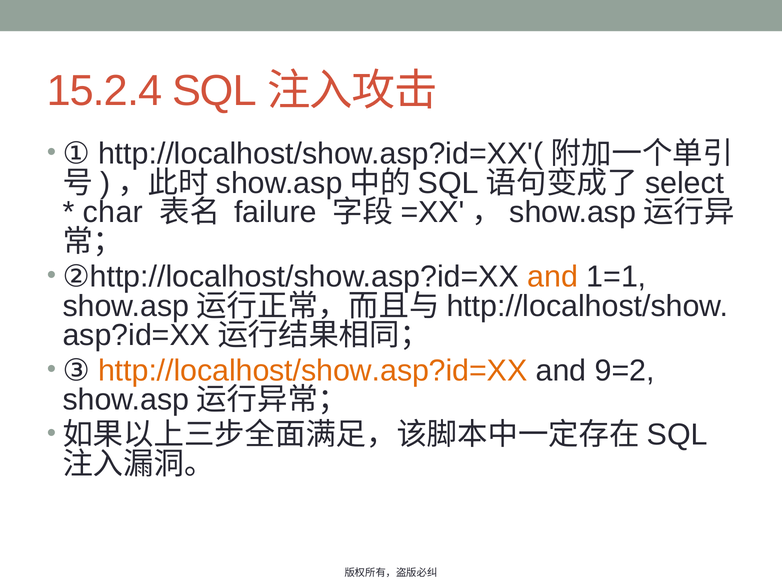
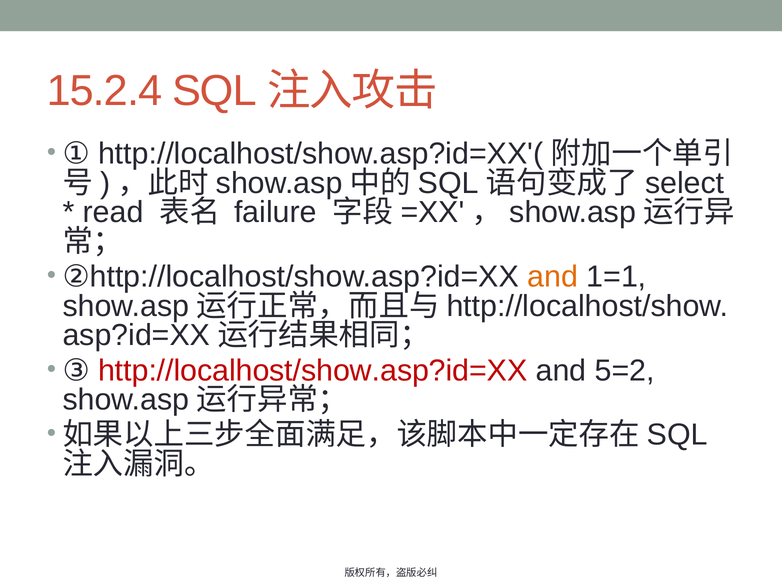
char: char -> read (113, 213)
http://localhost/show.asp?id=XX colour: orange -> red (313, 371)
9=2: 9=2 -> 5=2 (625, 371)
